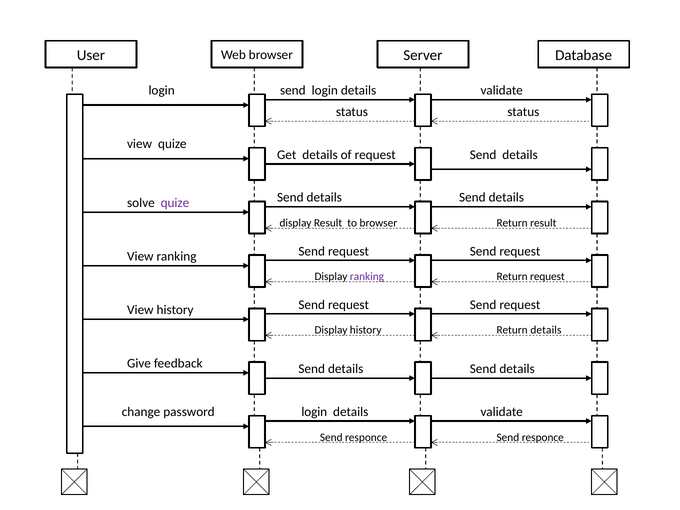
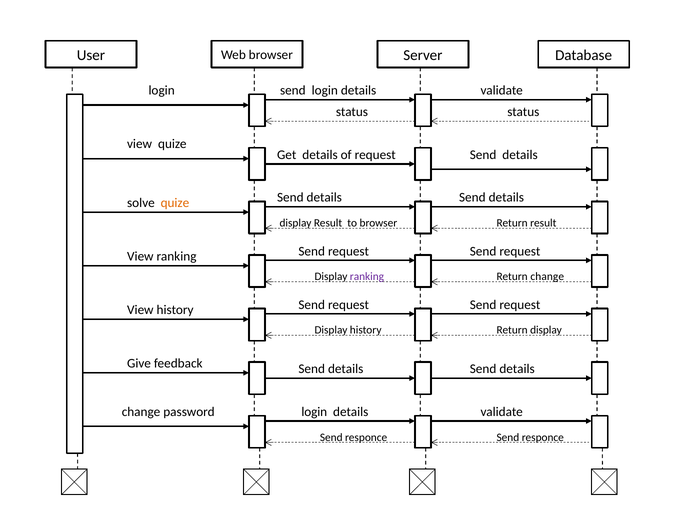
quize colour: purple -> orange (175, 203)
Return request: request -> change (547, 277)
Return details: details -> display (546, 330)
